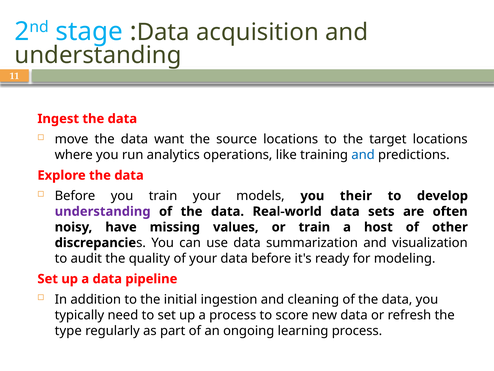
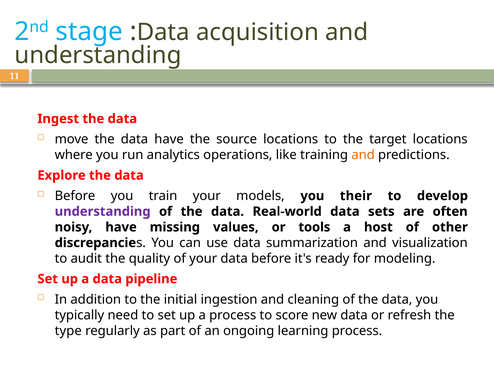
data want: want -> have (169, 139)
and colour: blue -> orange (363, 155)
or train: train -> tools (314, 227)
